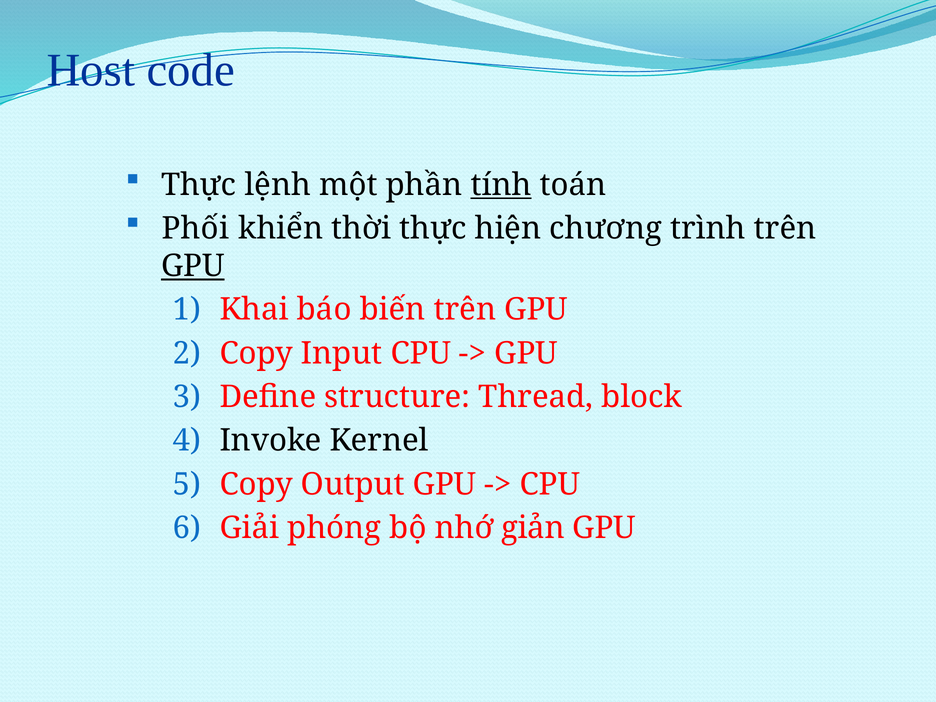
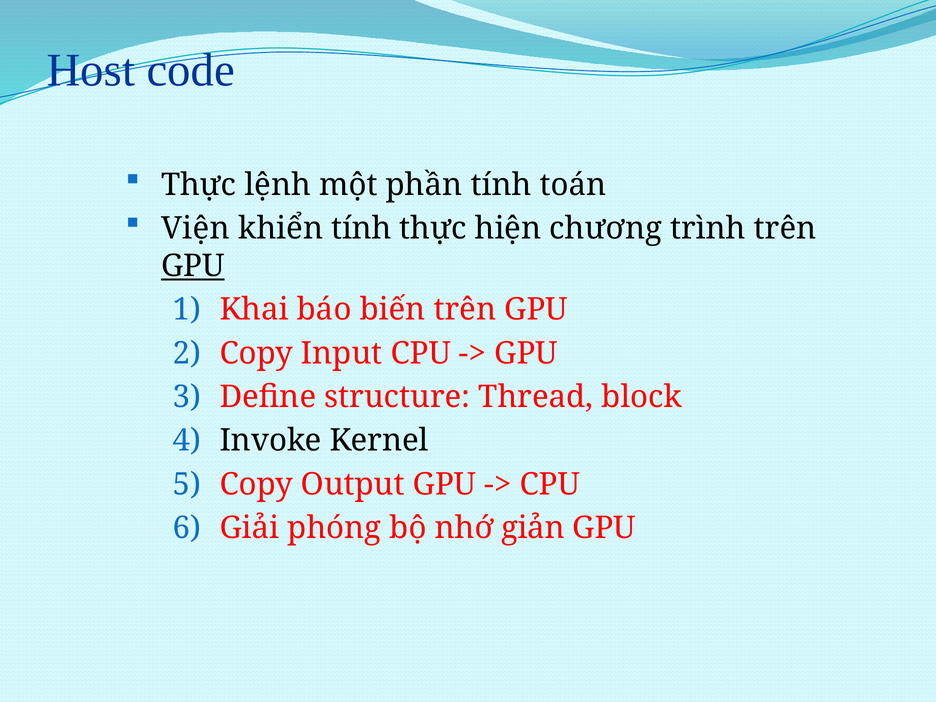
tính underline: present -> none (501, 185)
Phối: Phối -> Viện (195, 229)
khiển thời: thời -> tính (361, 229)
